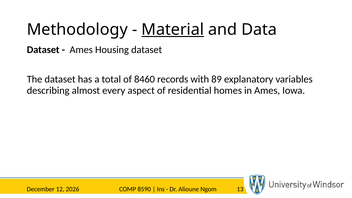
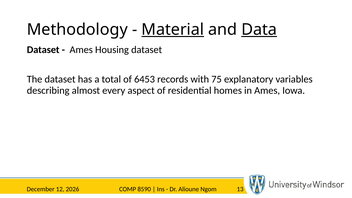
Data underline: none -> present (259, 30)
8460: 8460 -> 6453 (145, 79)
89: 89 -> 75 (217, 79)
